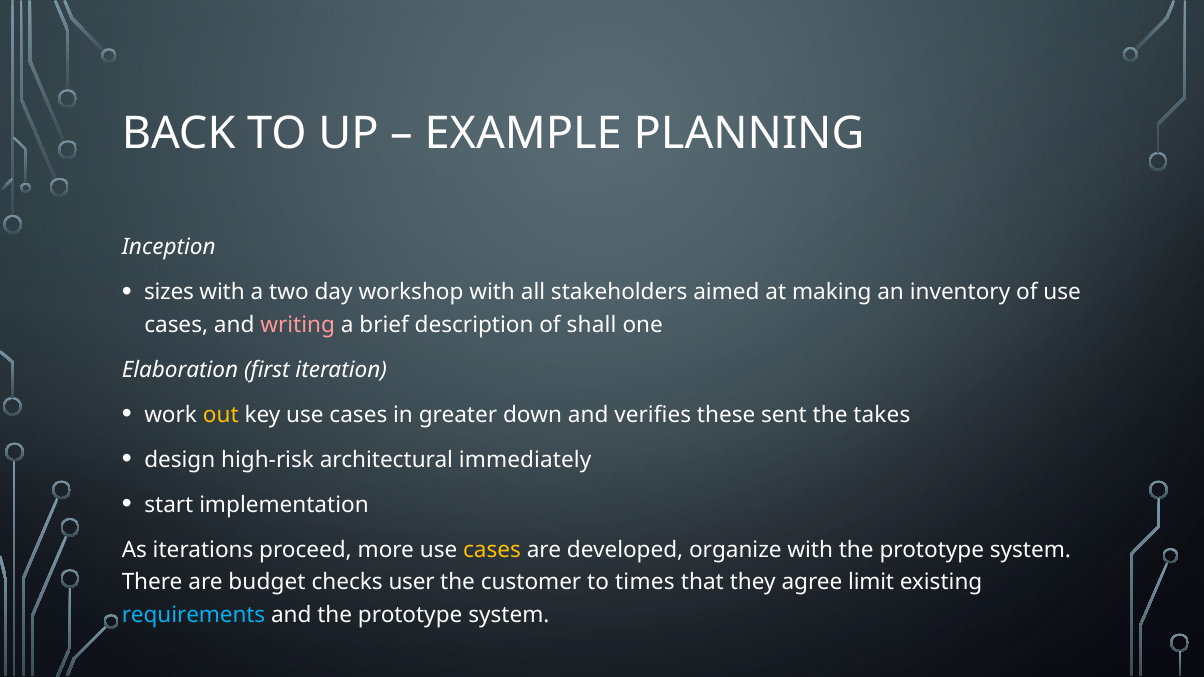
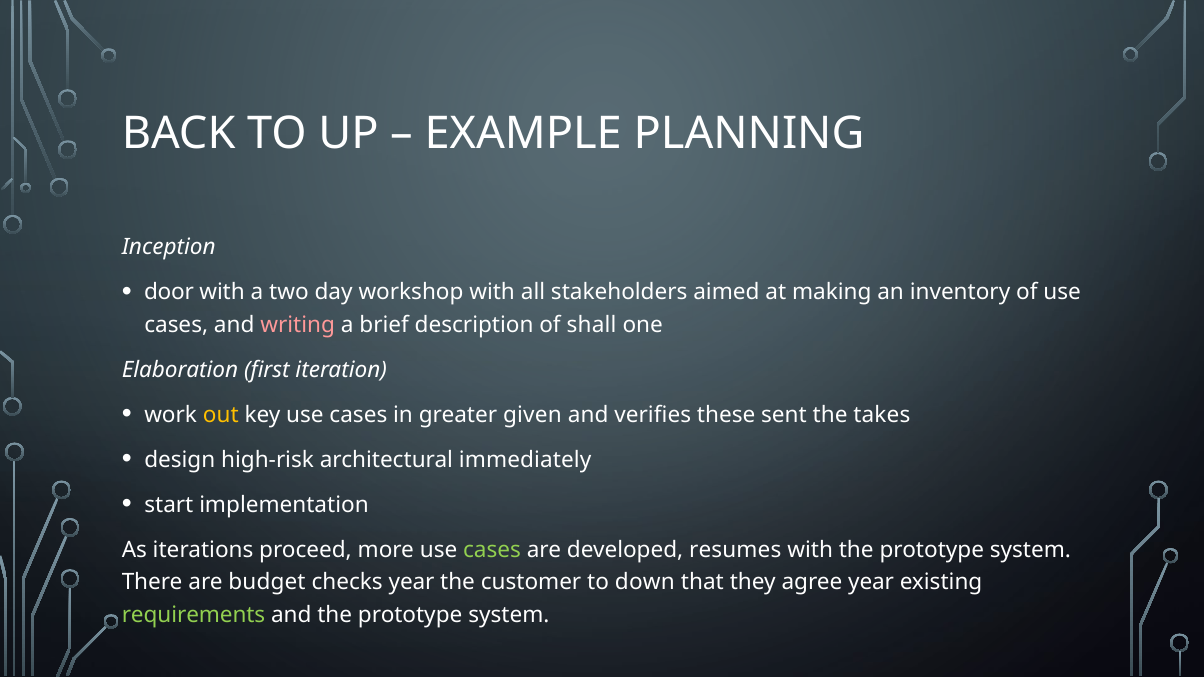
sizes: sizes -> door (169, 292)
down: down -> given (532, 415)
cases colour: yellow -> light green (492, 550)
organize: organize -> resumes (735, 550)
checks user: user -> year (412, 582)
times: times -> down (645, 582)
agree limit: limit -> year (871, 582)
requirements colour: light blue -> light green (194, 615)
